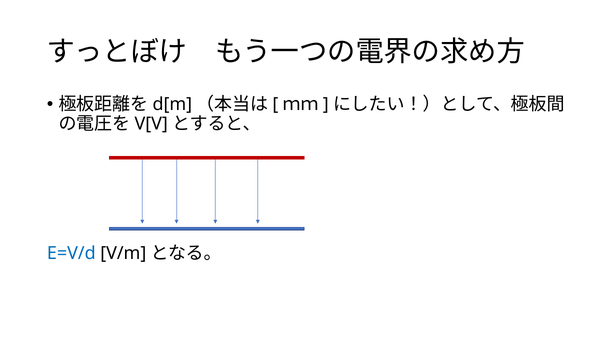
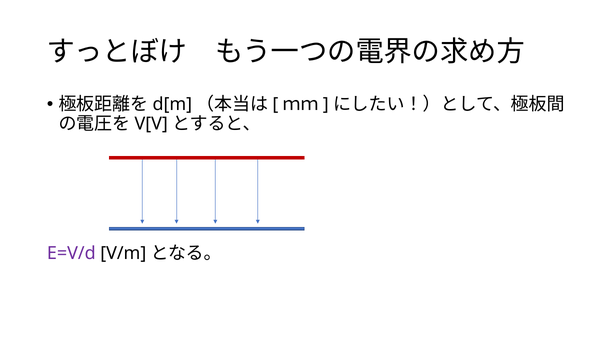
E=V/d colour: blue -> purple (71, 253)
